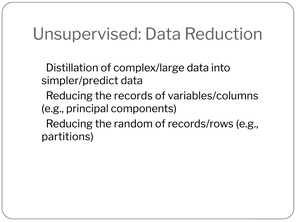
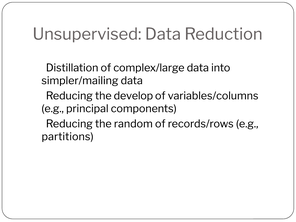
simpler/predict: simpler/predict -> simpler/mailing (80, 81)
records: records -> develop (133, 96)
